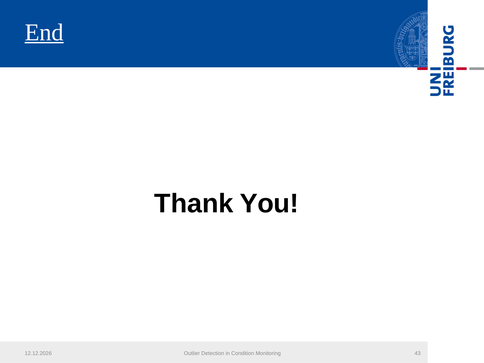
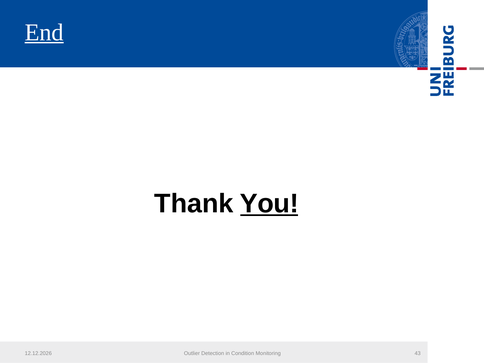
You underline: none -> present (269, 204)
